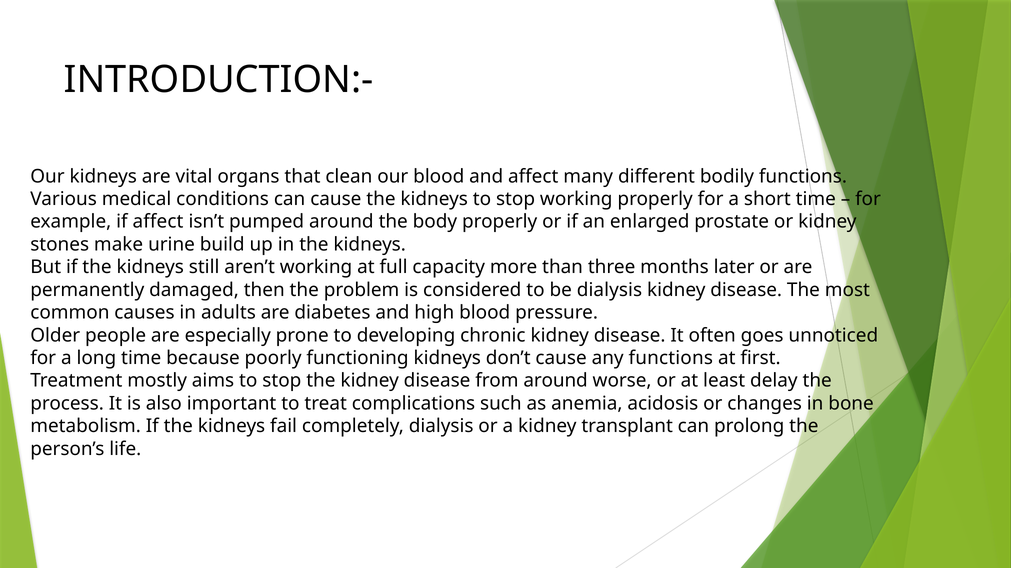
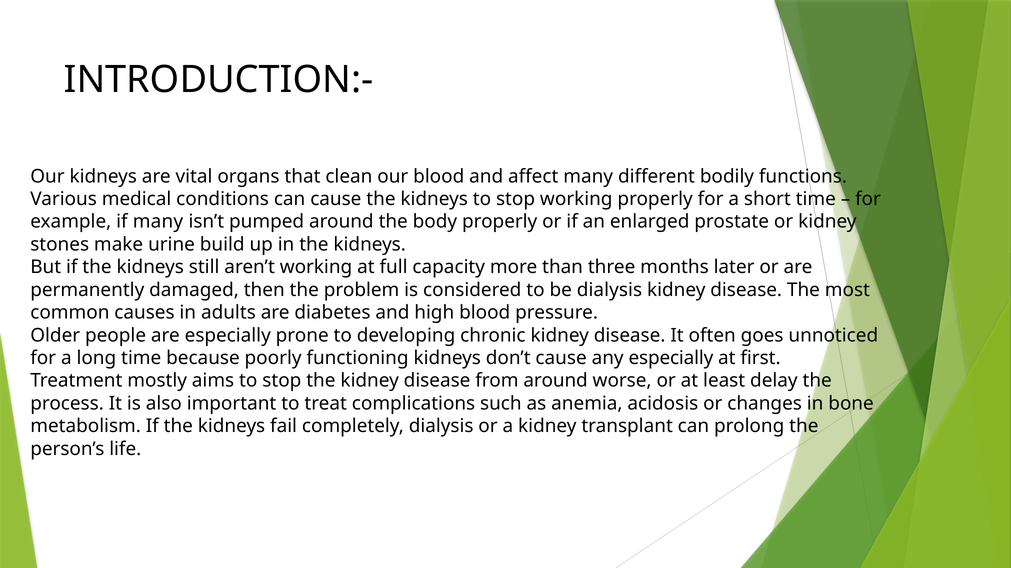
if affect: affect -> many (158, 222)
any functions: functions -> especially (671, 358)
